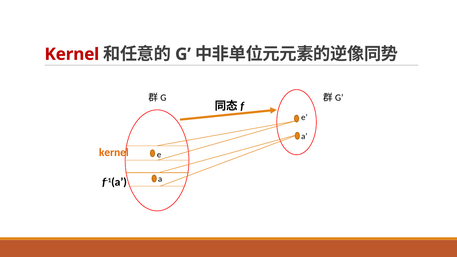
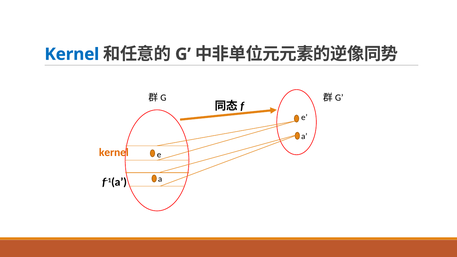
Kernel colour: red -> blue (72, 54)
